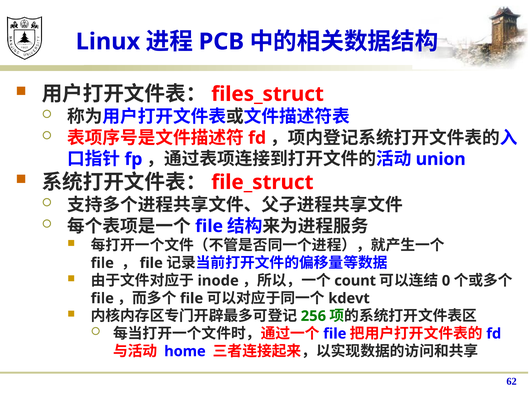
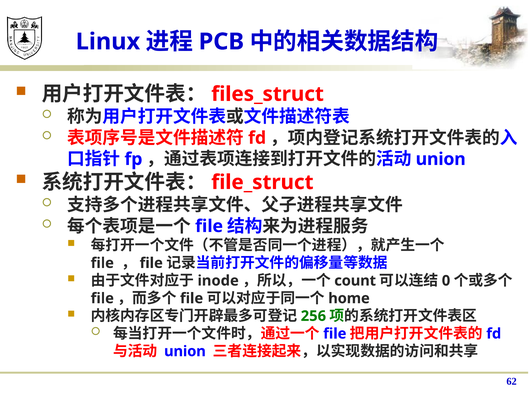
kdevt: kdevt -> home (349, 299)
home: home -> union (185, 352)
